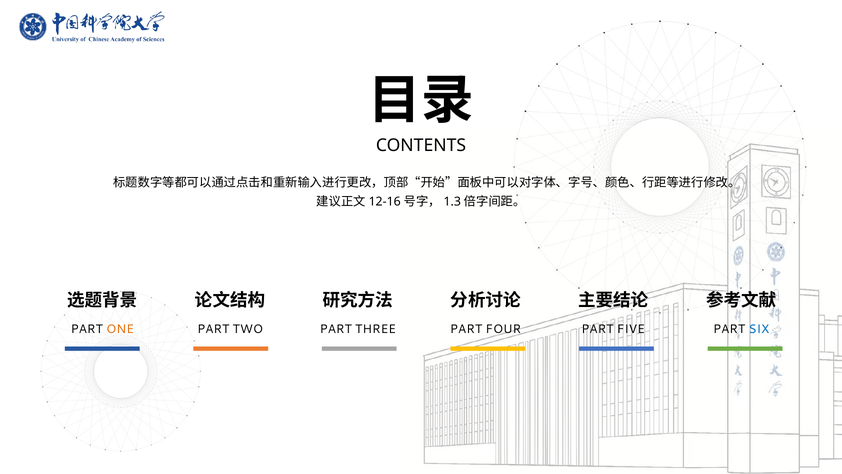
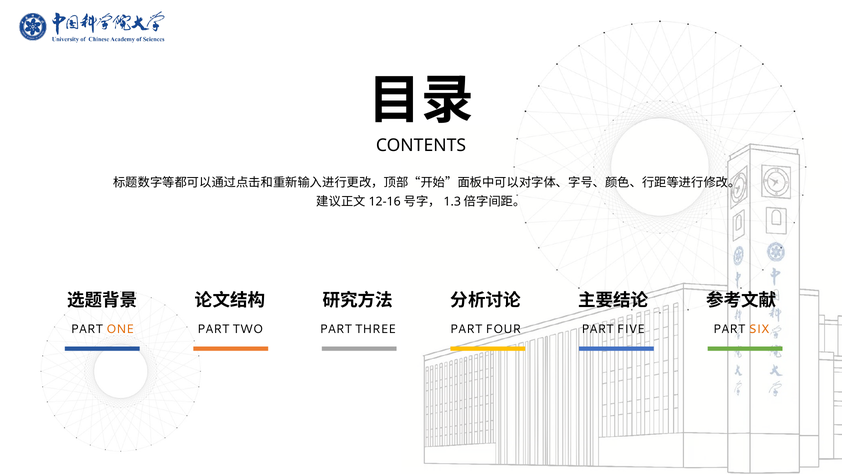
SIX colour: blue -> orange (759, 329)
